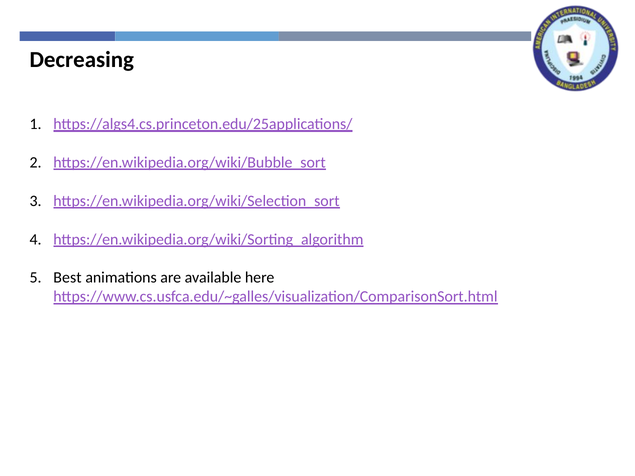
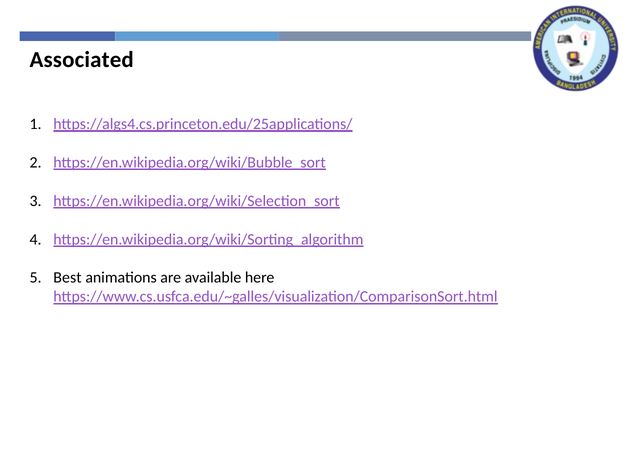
Decreasing: Decreasing -> Associated (82, 60)
